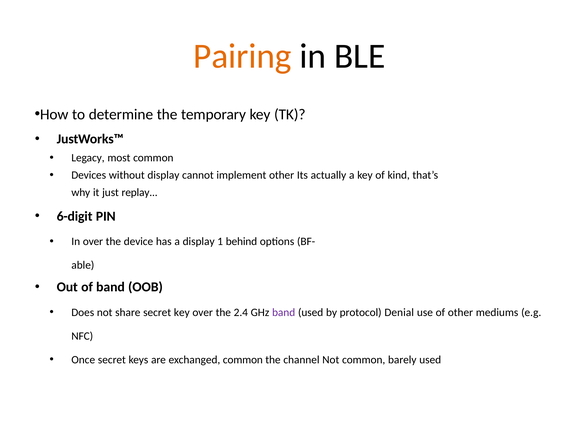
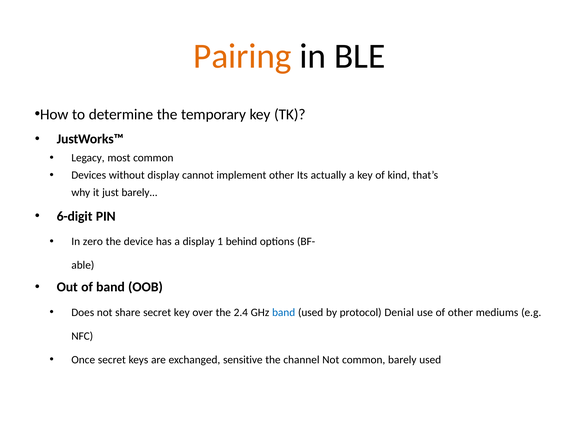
just replay: replay -> barely (140, 193)
In over: over -> zero (93, 242)
band colour: purple -> blue (284, 313)
exchanged common: common -> sensitive (243, 360)
